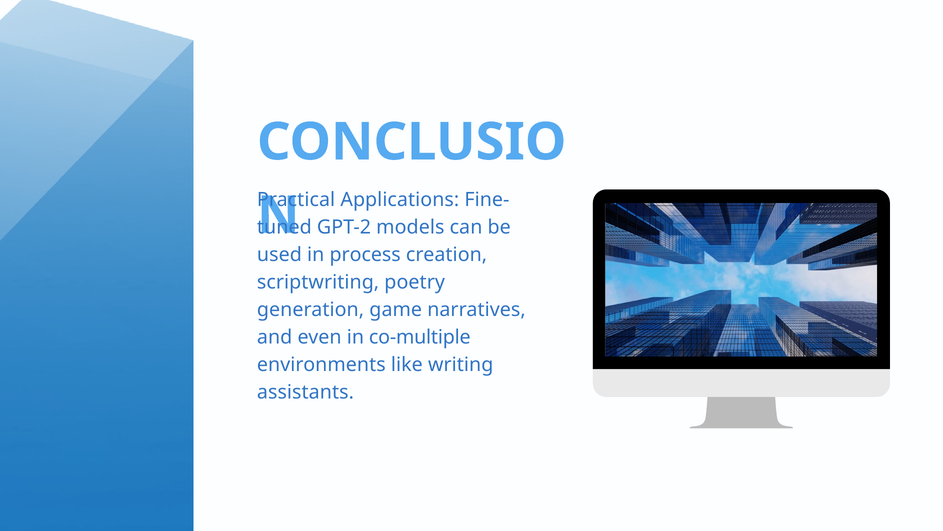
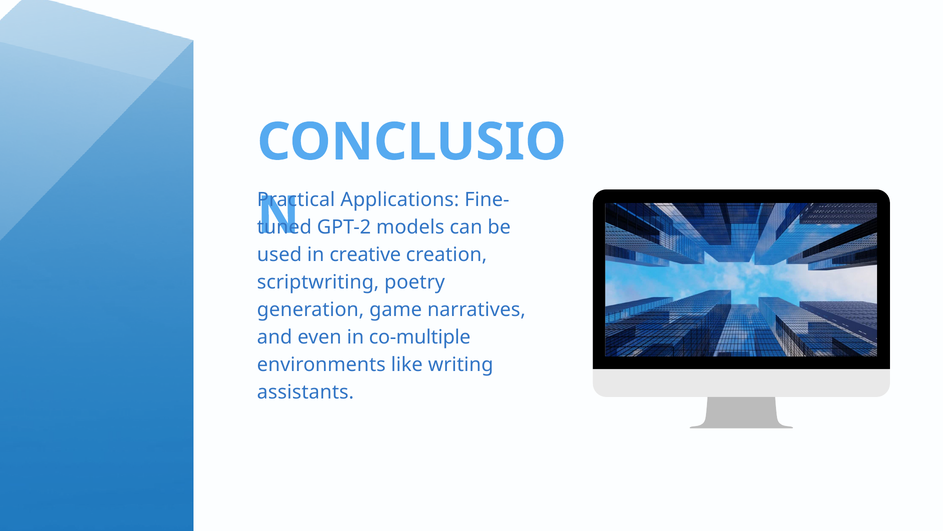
process: process -> creative (365, 254)
